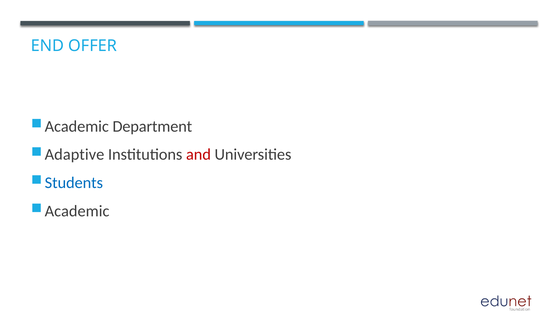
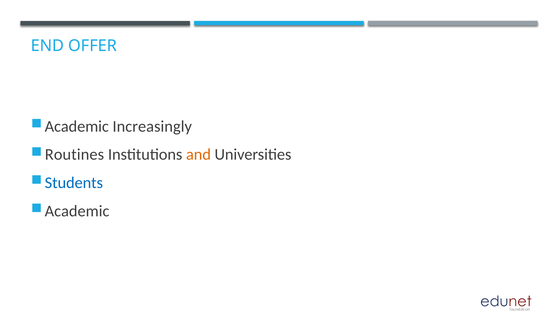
Department: Department -> Increasingly (152, 126)
Adaptive: Adaptive -> Routines (74, 155)
and colour: red -> orange (198, 155)
